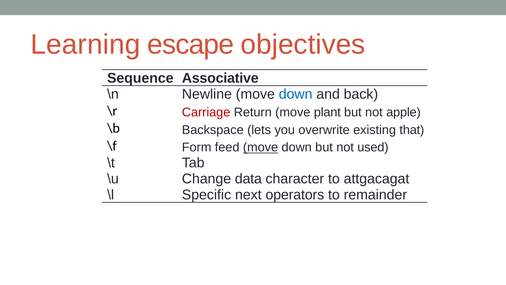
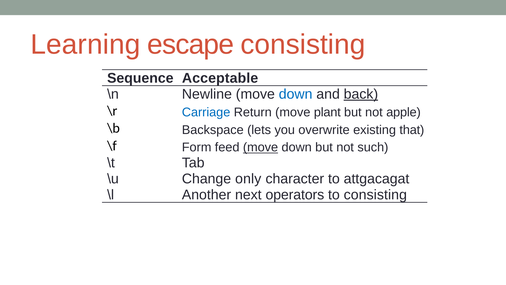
escape objectives: objectives -> consisting (303, 45)
Associative: Associative -> Acceptable (220, 78)
back underline: none -> present (361, 94)
Carriage colour: red -> blue (206, 112)
used: used -> such (373, 147)
data: data -> only (248, 179)
Specific: Specific -> Another (207, 195)
to remainder: remainder -> consisting (375, 195)
